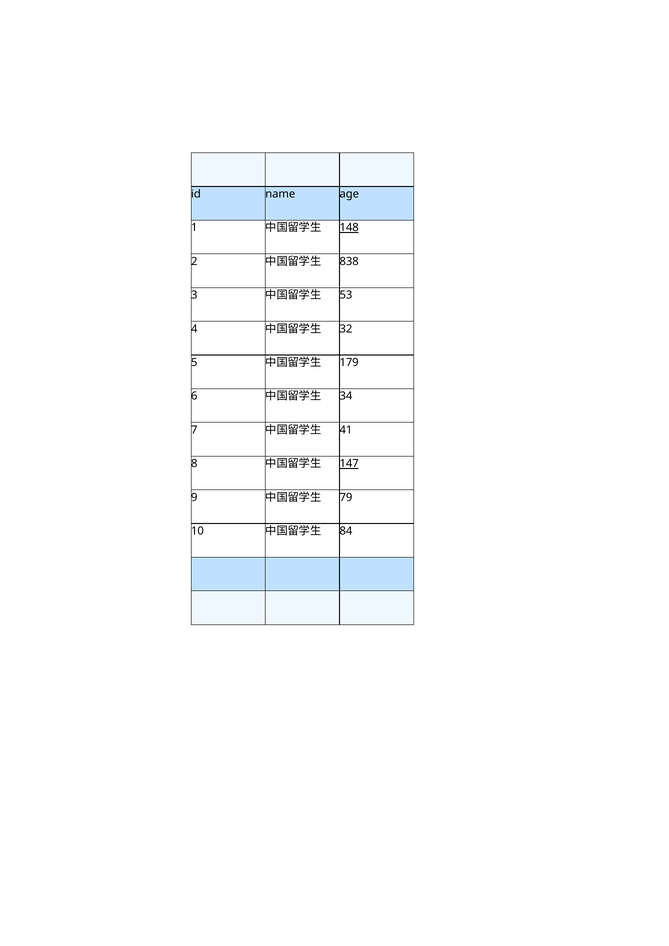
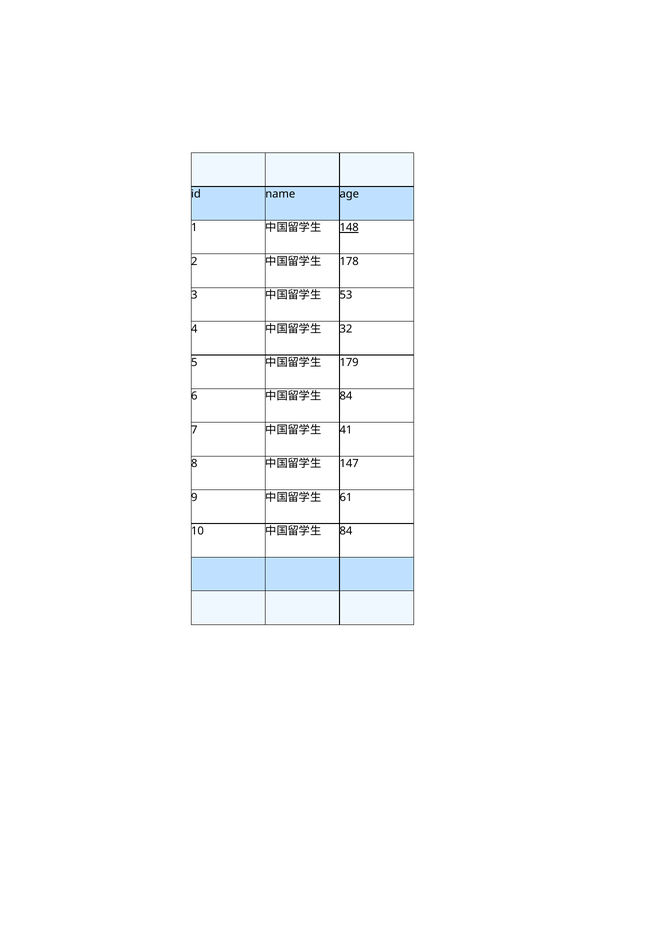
838: 838 -> 178 (349, 262)
34: 34 -> 84 (346, 397)
147 underline: present -> none (349, 464)
79: 79 -> 61 (346, 498)
